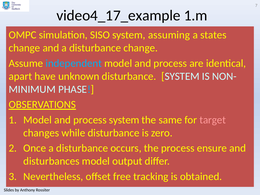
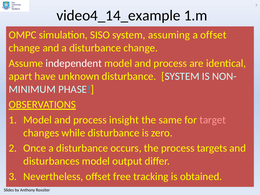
video4_17_example: video4_17_example -> video4_14_example (119, 16)
a states: states -> offset (213, 35)
independent colour: light blue -> white (74, 63)
process system: system -> insight (124, 120)
ensure: ensure -> targets (212, 148)
